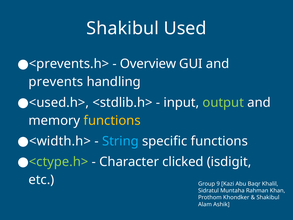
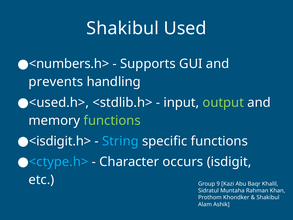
<prevents.h>: <prevents.h> -> <numbers.h> (69, 64)
Overview: Overview -> Supports (148, 64)
functions colour: yellow -> light green (112, 120)
<width.h>: <width.h> -> <isdigit.h> (60, 141)
<ctype.h> colour: light green -> light blue (59, 162)
clicked: clicked -> occurs (183, 162)
